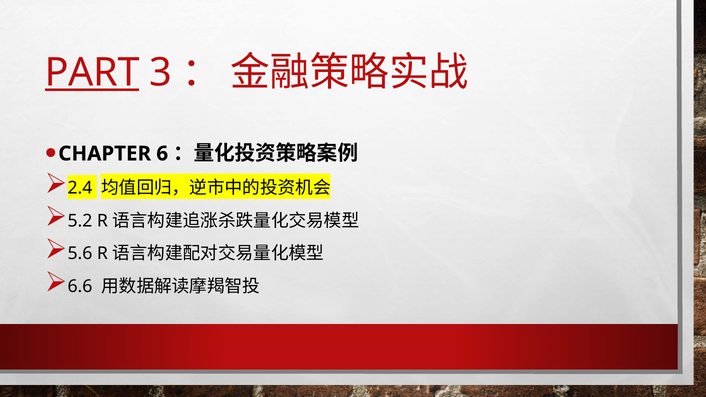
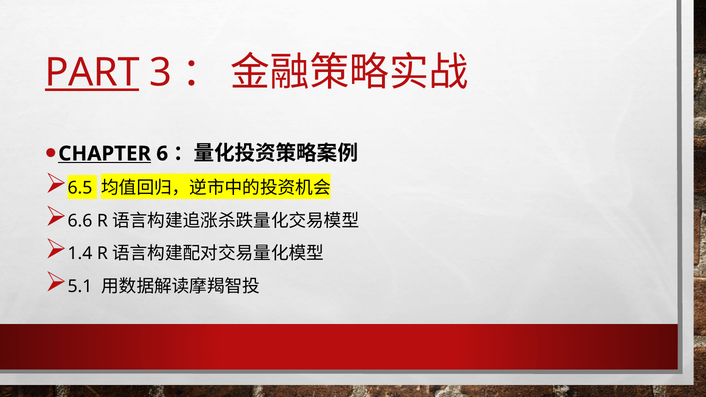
CHAPTER underline: none -> present (105, 154)
2.4: 2.4 -> 6.5 (80, 188)
5.2: 5.2 -> 6.6 (80, 221)
5.6: 5.6 -> 1.4 (80, 254)
6.6: 6.6 -> 5.1 (80, 286)
